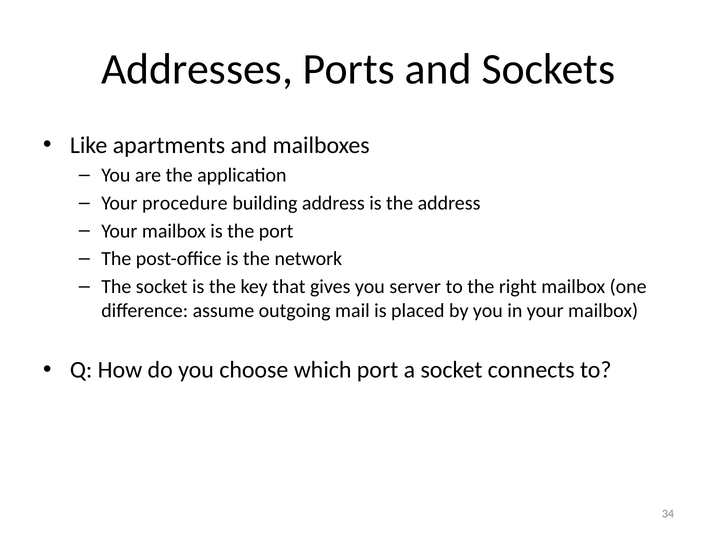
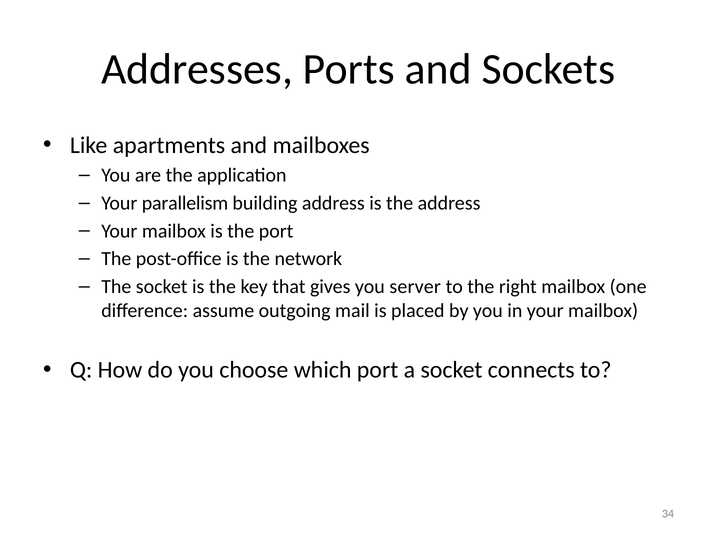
procedure: procedure -> parallelism (185, 203)
